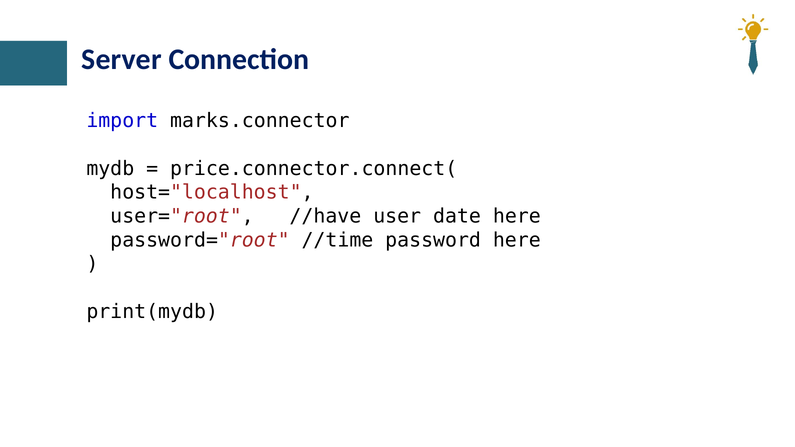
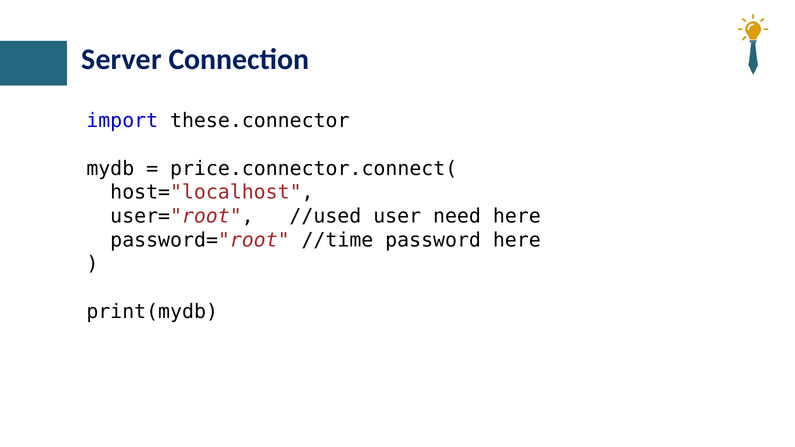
marks.connector: marks.connector -> these.connector (260, 121)
//have: //have -> //used (325, 216)
date: date -> need (457, 216)
